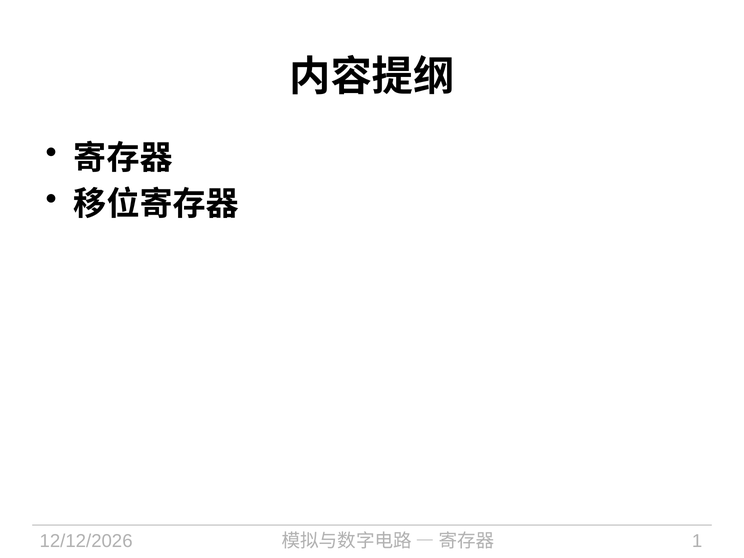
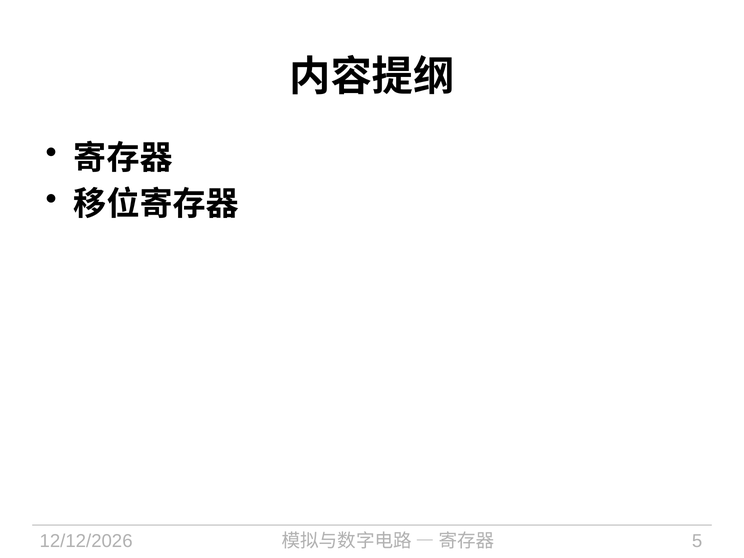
1: 1 -> 5 (697, 541)
